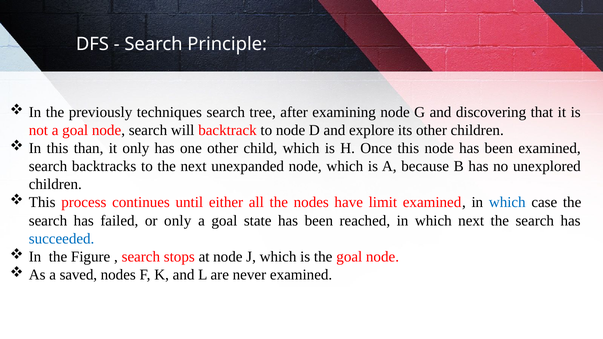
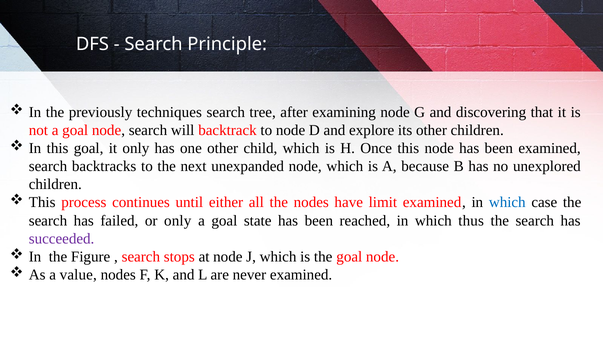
this than: than -> goal (89, 148)
which next: next -> thus (471, 221)
succeeded colour: blue -> purple (62, 239)
saved: saved -> value (78, 275)
